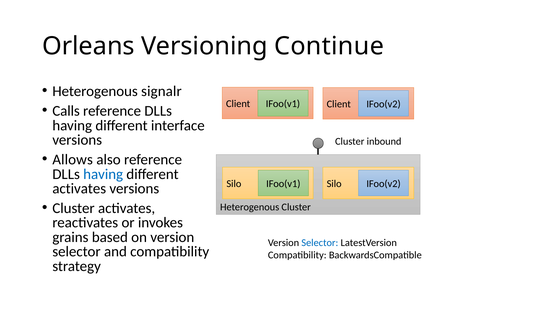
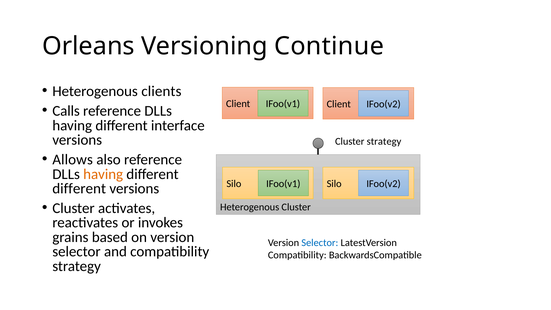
signalr: signalr -> clients (161, 91)
Cluster inbound: inbound -> strategy (384, 142)
having colour: blue -> orange (103, 174)
activates: activates -> different (79, 189)
